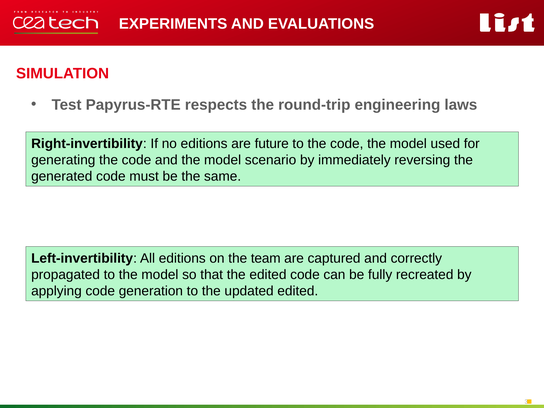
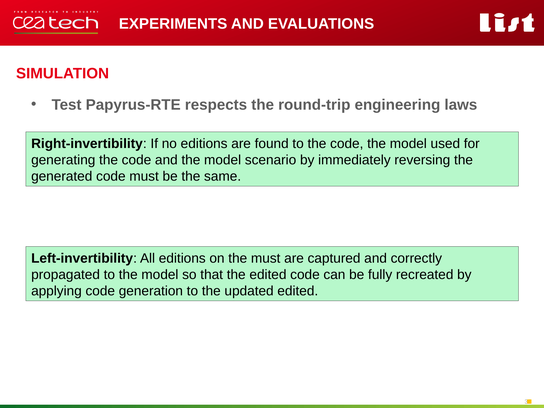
future: future -> found (272, 144)
the team: team -> must (266, 258)
